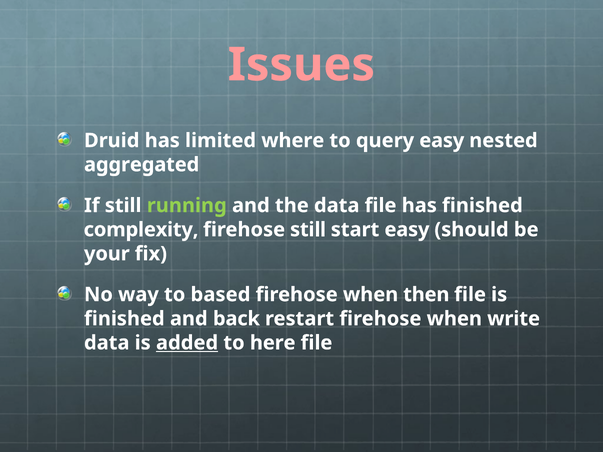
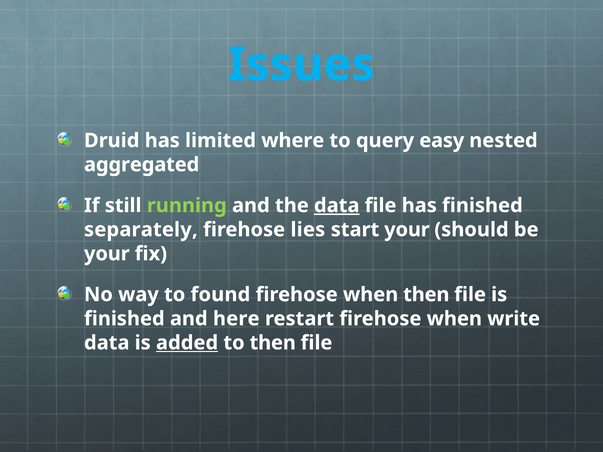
Issues colour: pink -> light blue (301, 65)
data underline: none -> present (337, 206)
complexity: complexity -> separately (141, 230)
firehose still: still -> lies (308, 230)
start easy: easy -> your (407, 230)
based: based -> found (220, 295)
back: back -> here (236, 319)
to here: here -> then (273, 343)
